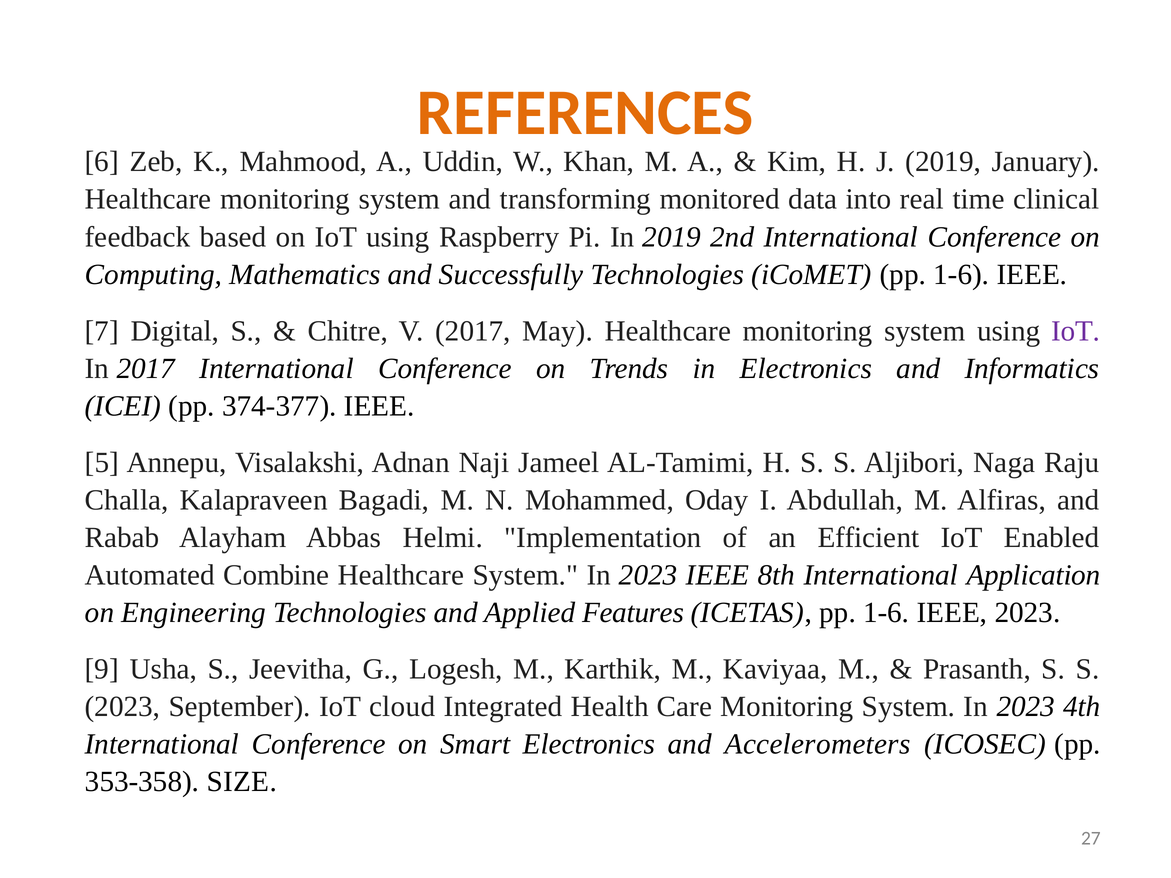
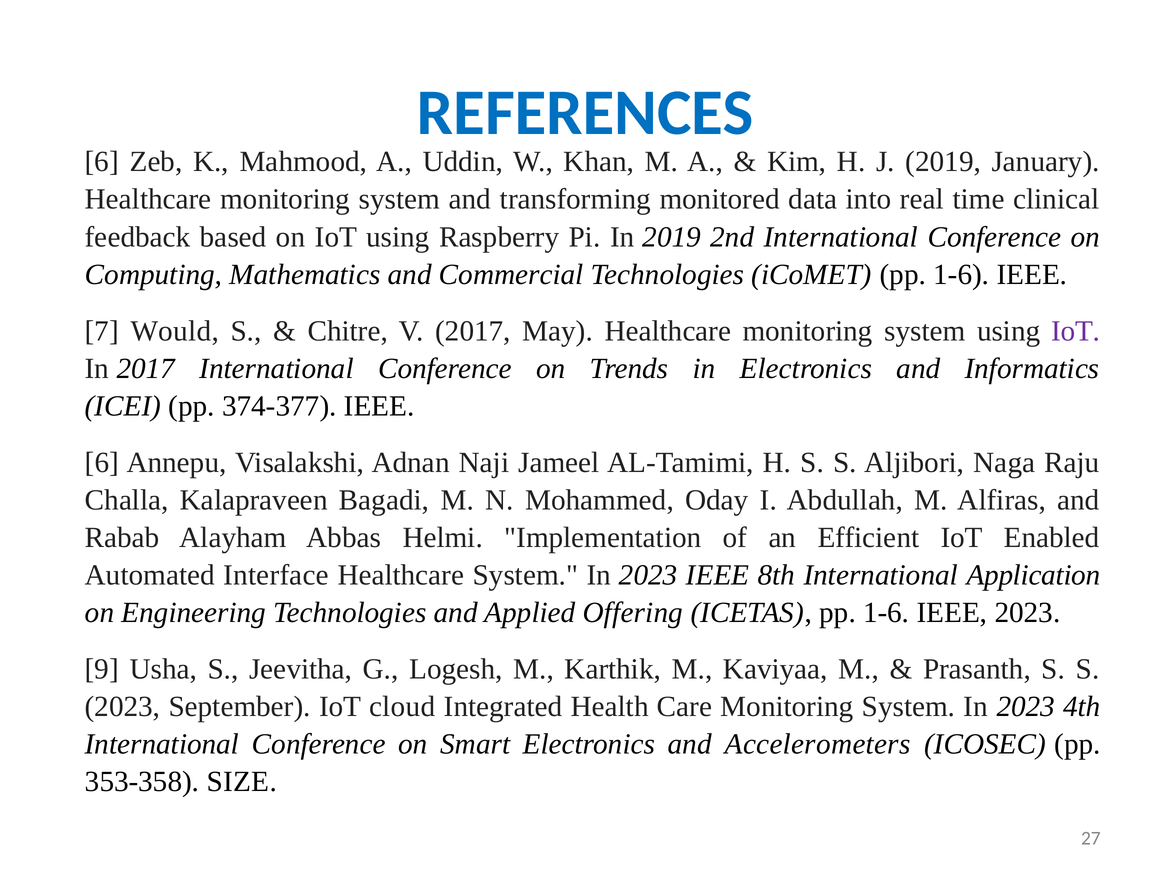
REFERENCES colour: orange -> blue (585, 113)
Successfully: Successfully -> Commercial (511, 275)
Digital: Digital -> Would (175, 331)
5: 5 -> 6 (102, 463)
Combine: Combine -> Interface (276, 575)
Features: Features -> Offering (633, 613)
